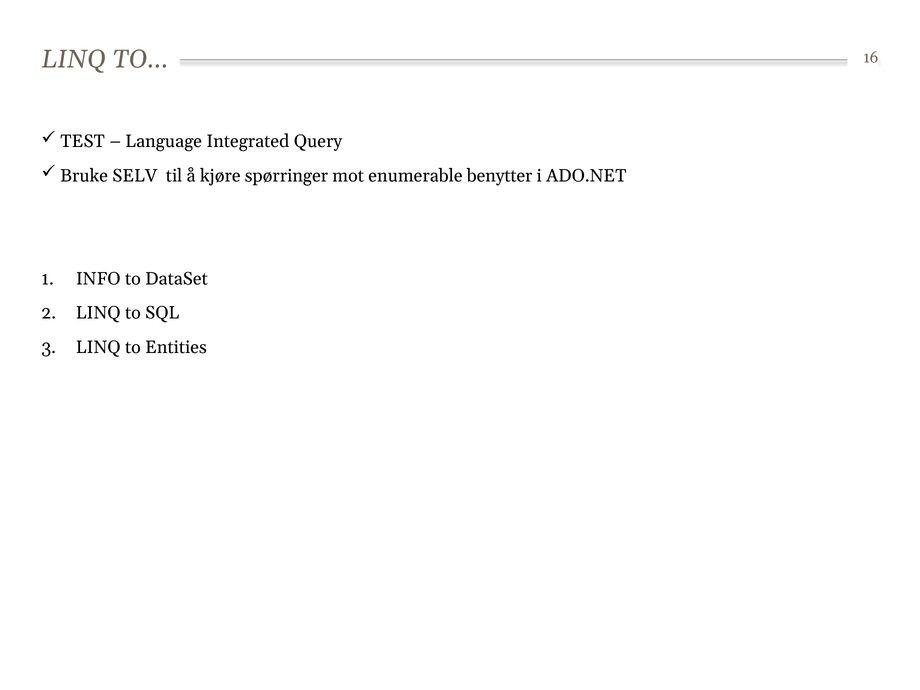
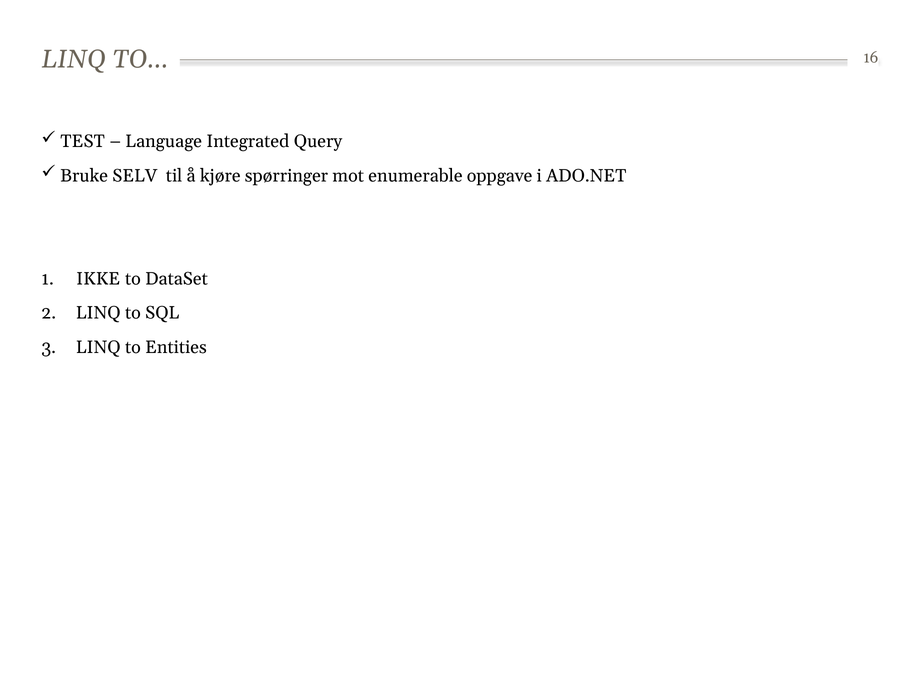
benytter: benytter -> oppgave (500, 176)
INFO: INFO -> IKKE (98, 279)
